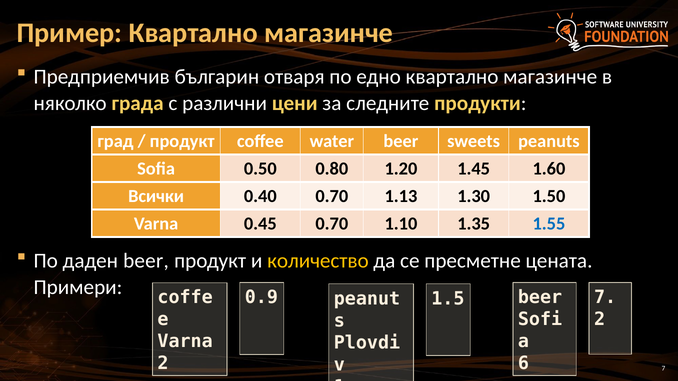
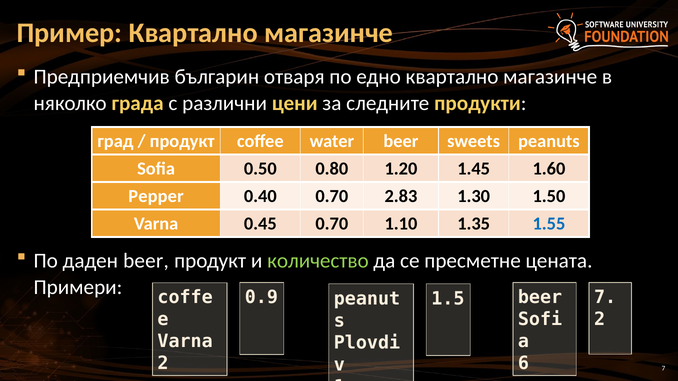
Всички: Всички -> Pepper (156, 196)
1.13: 1.13 -> 2.83 (401, 196)
количество colour: yellow -> light green (318, 261)
